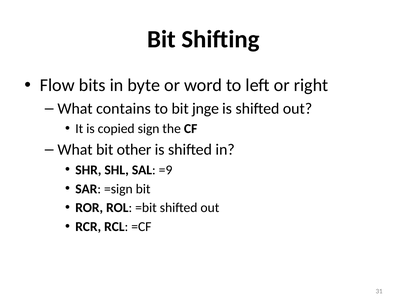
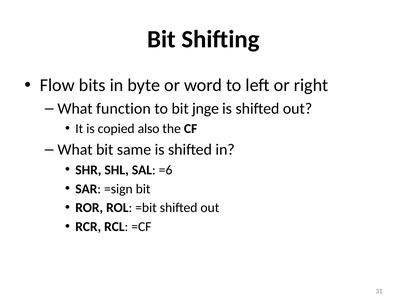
contains: contains -> function (123, 109)
sign: sign -> also (149, 129)
other: other -> same (134, 150)
=9: =9 -> =6 (166, 170)
